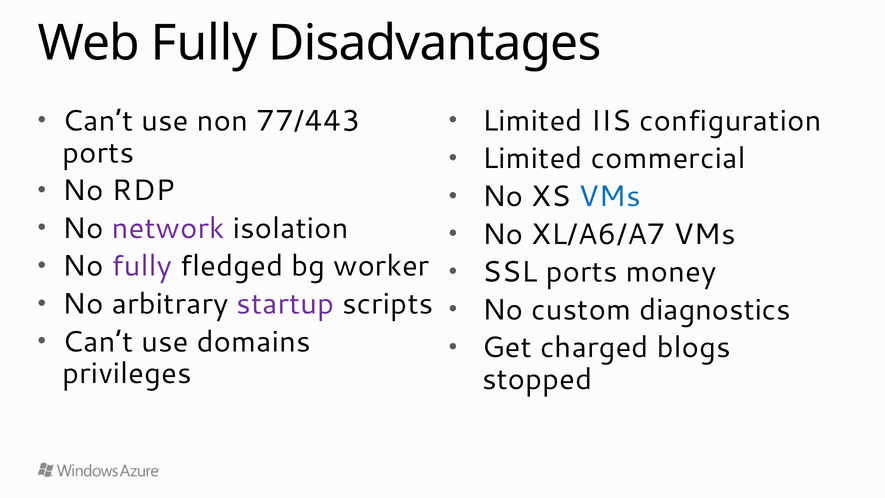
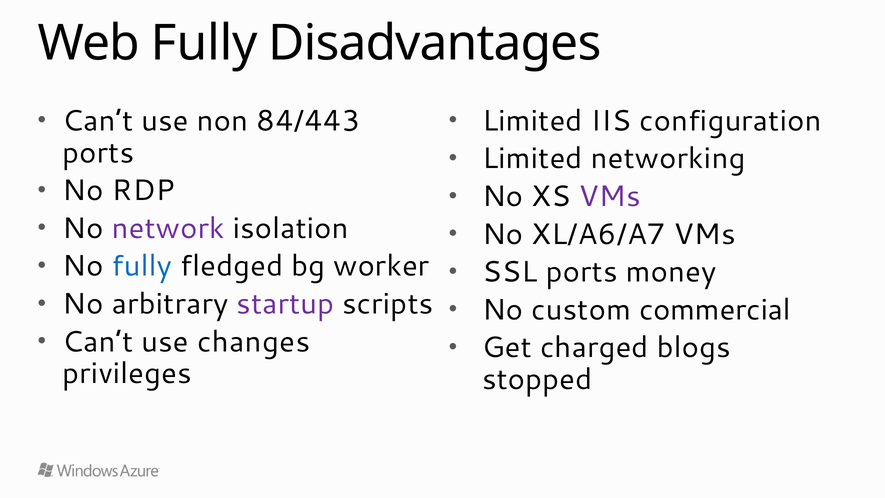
77/443: 77/443 -> 84/443 (308, 121)
commercial: commercial -> networking (668, 159)
VMs colour: blue -> purple (610, 196)
fully colour: purple -> blue (142, 266)
diagnostics: diagnostics -> commercial (715, 310)
domains: domains -> changes (254, 342)
